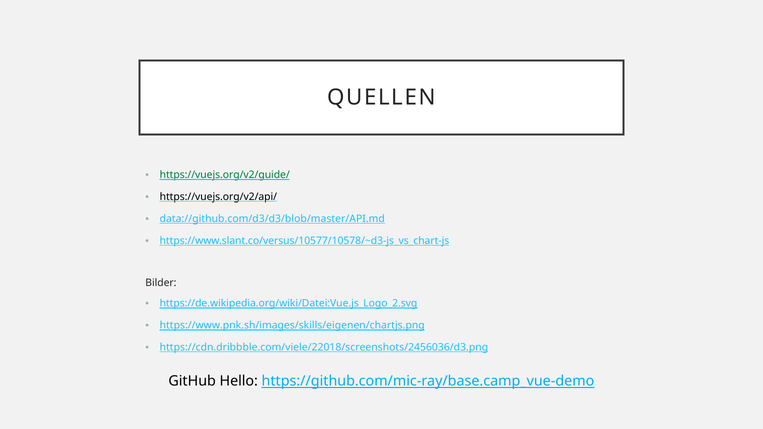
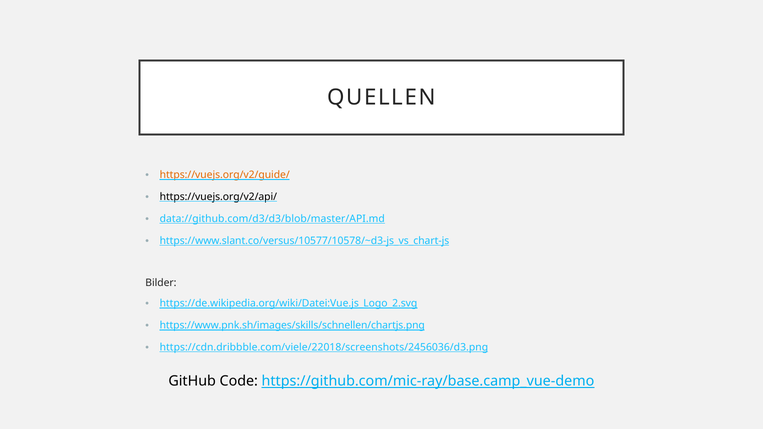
https://vuejs.org/v2/guide/ colour: green -> orange (225, 175)
https://www.pnk.sh/images/skills/eigenen/chartjs.png: https://www.pnk.sh/images/skills/eigenen/chartjs.png -> https://www.pnk.sh/images/skills/schnellen/chartjs.png (292, 325)
Hello: Hello -> Code (239, 381)
